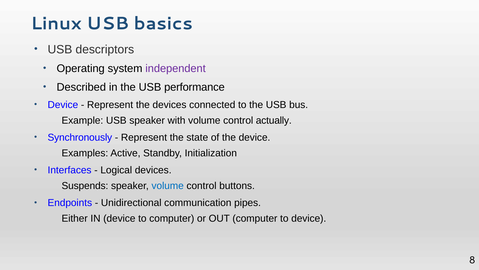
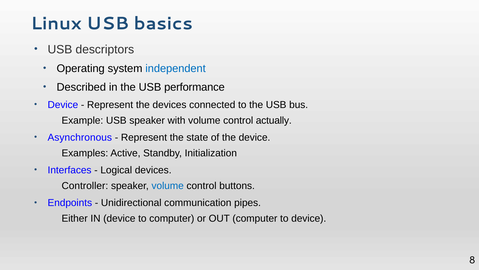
independent colour: purple -> blue (176, 68)
Synchronously: Synchronously -> Asynchronous (80, 137)
Suspends: Suspends -> Controller (85, 186)
